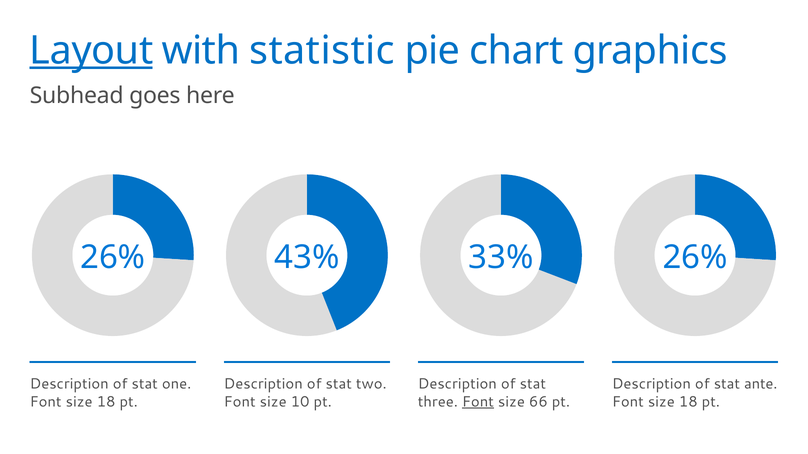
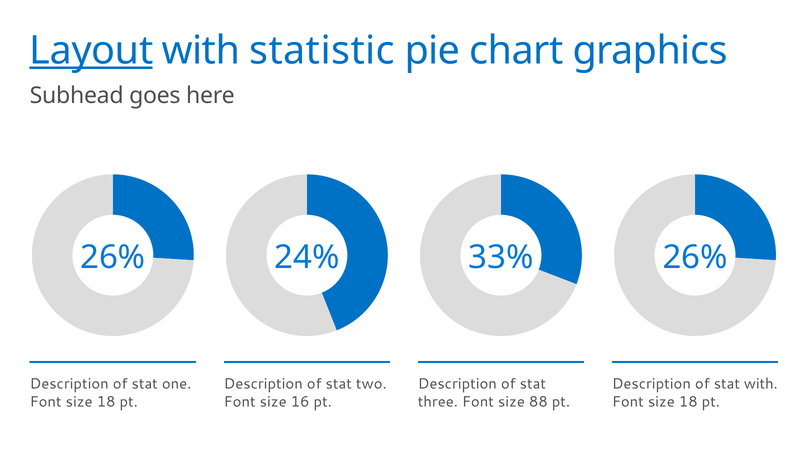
43%: 43% -> 24% (307, 258)
stat ante: ante -> with (761, 384)
10: 10 -> 16 (300, 402)
Font underline: present -> none (478, 402)
66: 66 -> 88 (538, 402)
